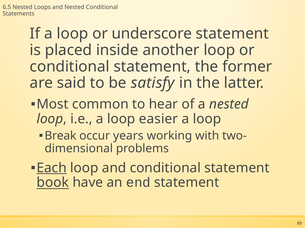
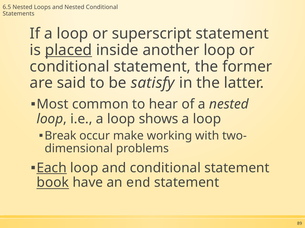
underscore: underscore -> superscript (152, 34)
placed underline: none -> present (68, 50)
easier: easier -> shows (159, 119)
years: years -> make (128, 136)
